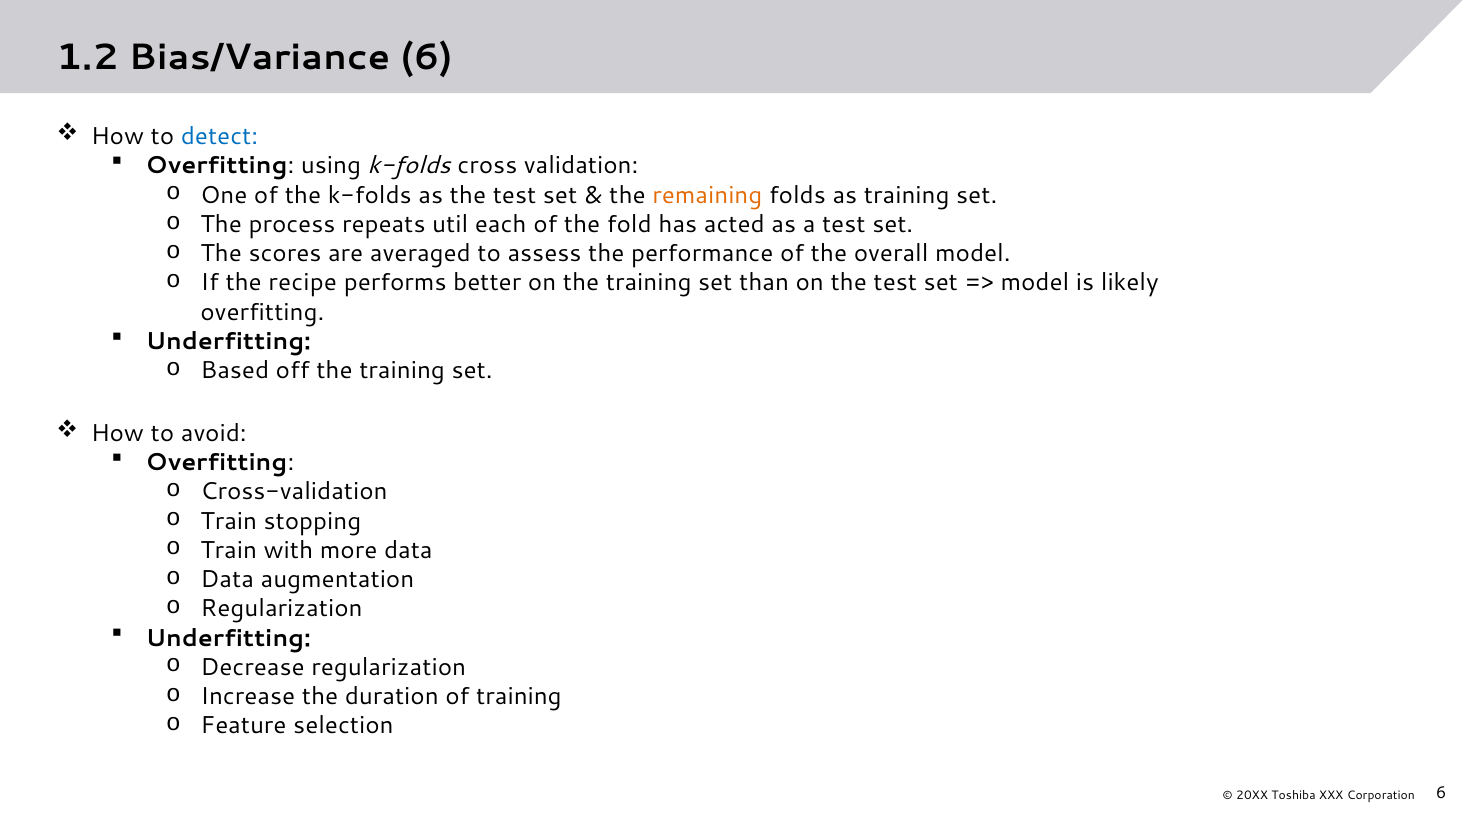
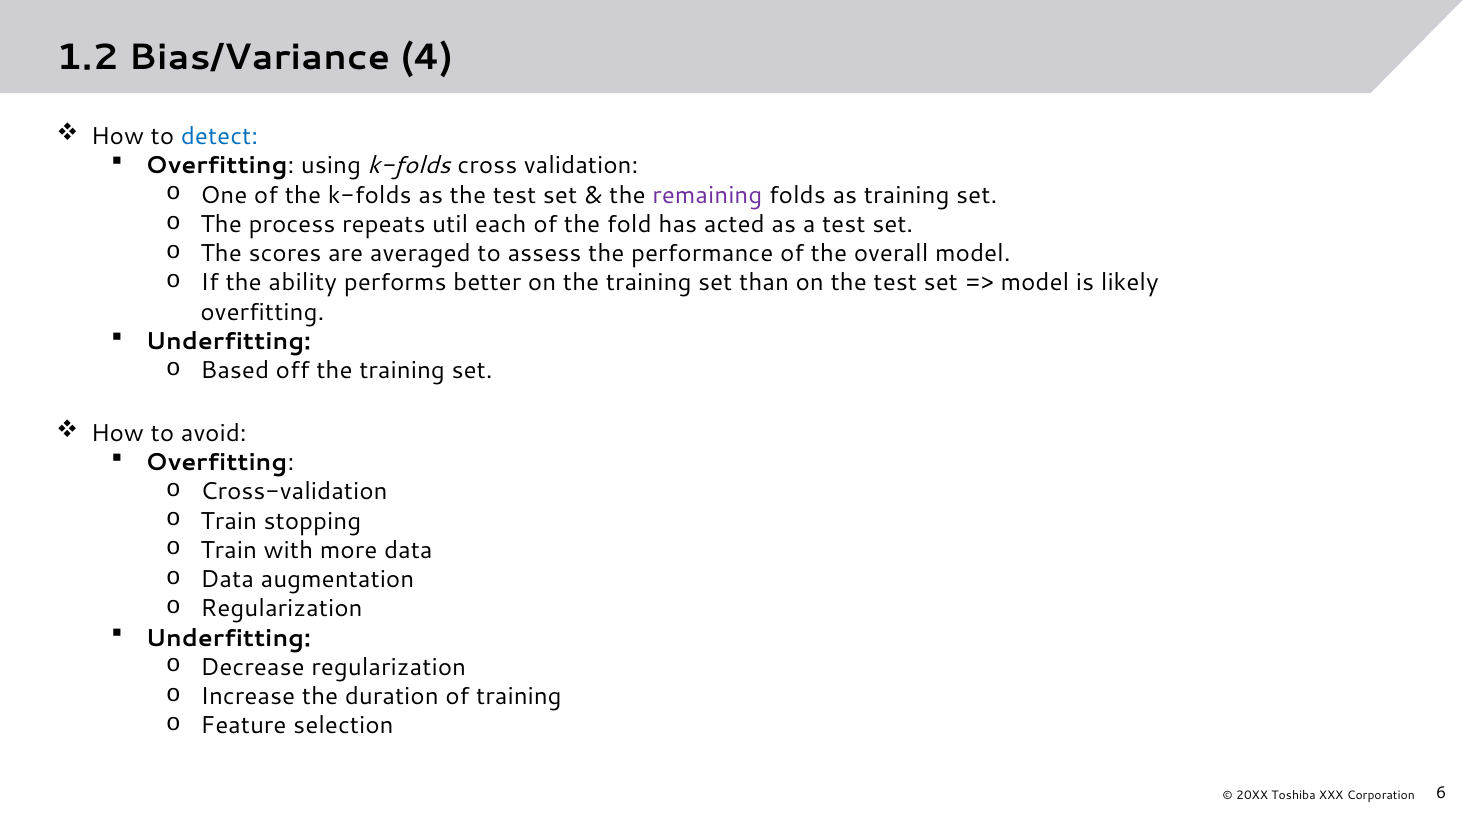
Bias/Variance 6: 6 -> 4 (427, 57)
remaining colour: orange -> purple (707, 195)
recipe: recipe -> ability (303, 283)
